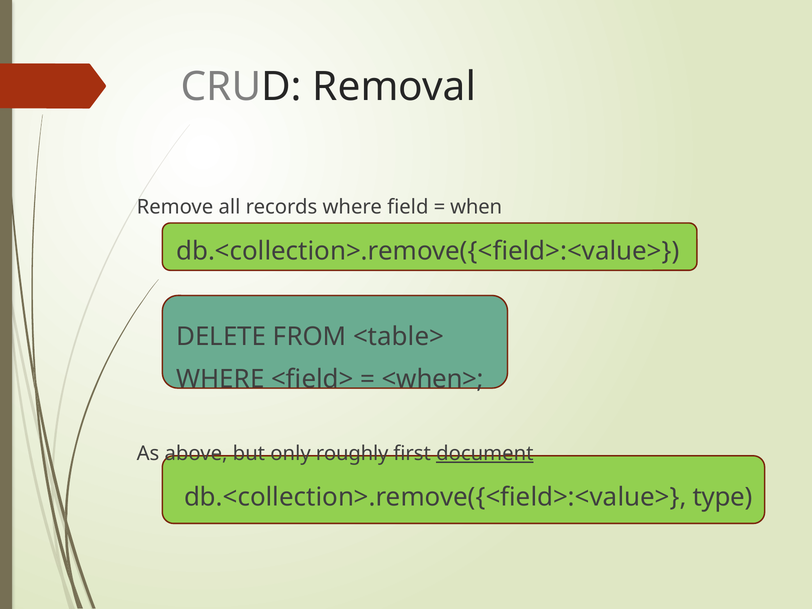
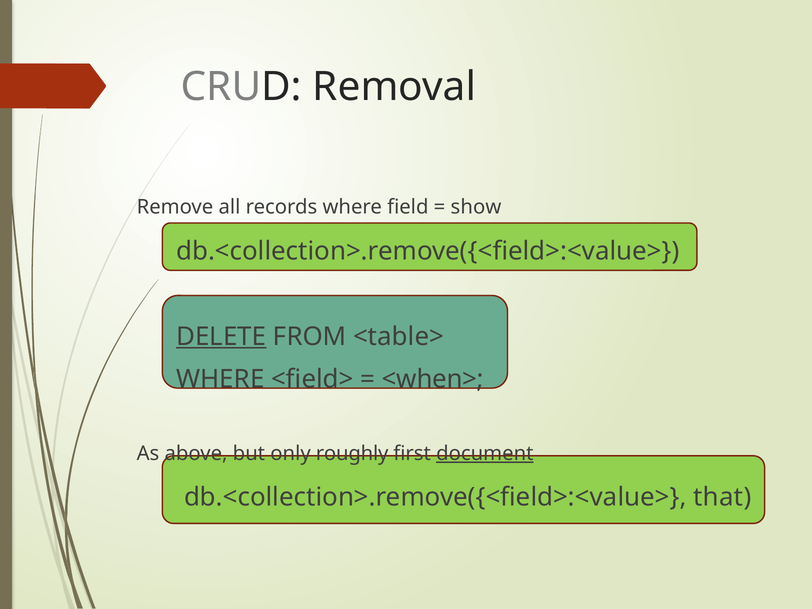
when: when -> show (476, 207)
DELETE underline: none -> present (221, 337)
type: type -> that (722, 497)
